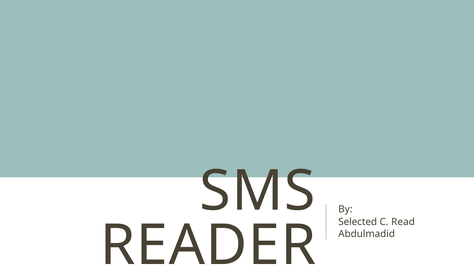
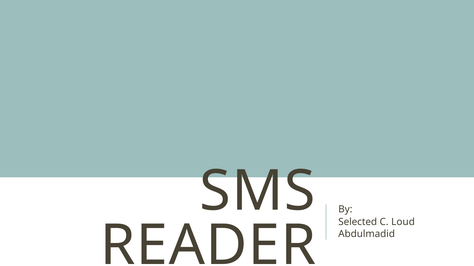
Read: Read -> Loud (403, 222)
